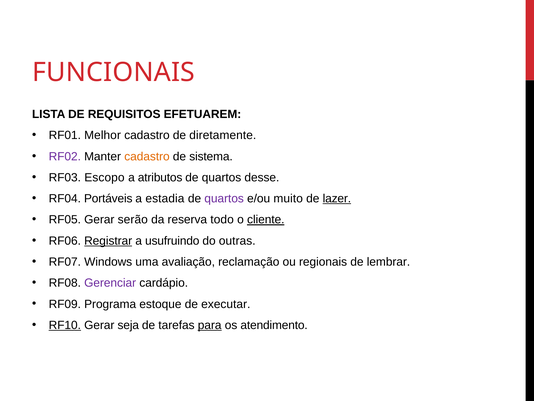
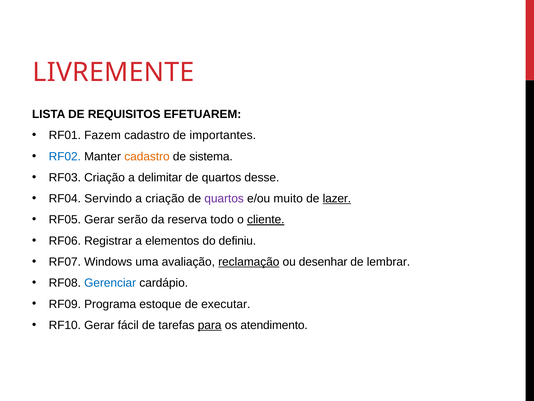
FUNCIONAIS: FUNCIONAIS -> LIVREMENTE (113, 72)
Melhor: Melhor -> Fazem (103, 135)
diretamente: diretamente -> importantes (223, 135)
RF02 colour: purple -> blue (65, 156)
RF03 Escopo: Escopo -> Criação (105, 177)
atributos: atributos -> delimitar (160, 177)
Portáveis: Portáveis -> Servindo (108, 198)
a estadia: estadia -> criação (165, 198)
Registrar underline: present -> none (108, 241)
usufruindo: usufruindo -> elementos (172, 241)
outras: outras -> definiu (237, 241)
reclamação underline: none -> present (249, 262)
regionais: regionais -> desenhar (323, 262)
Gerenciar colour: purple -> blue (110, 283)
RF10 underline: present -> none (65, 325)
seja: seja -> fácil (128, 325)
